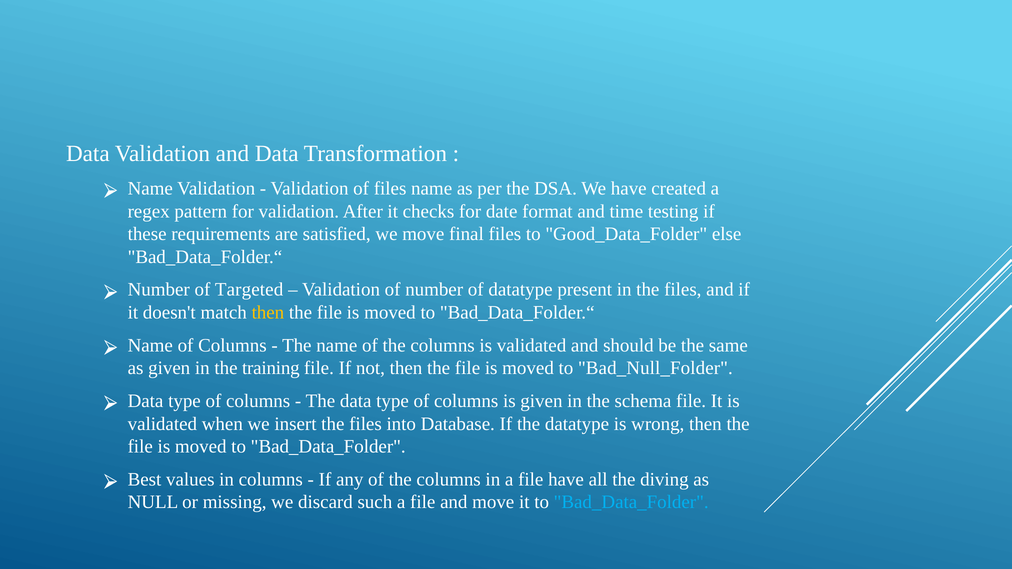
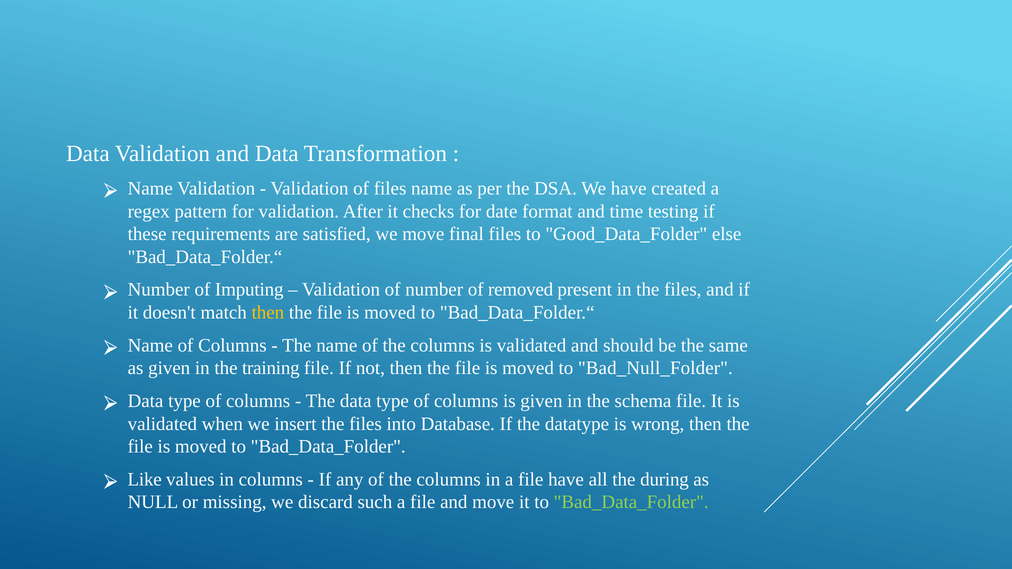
Targeted: Targeted -> Imputing (249, 290)
of datatype: datatype -> removed (521, 290)
Best: Best -> Like (145, 480)
diving: diving -> during (665, 480)
Bad_Data_Folder colour: light blue -> light green (631, 502)
